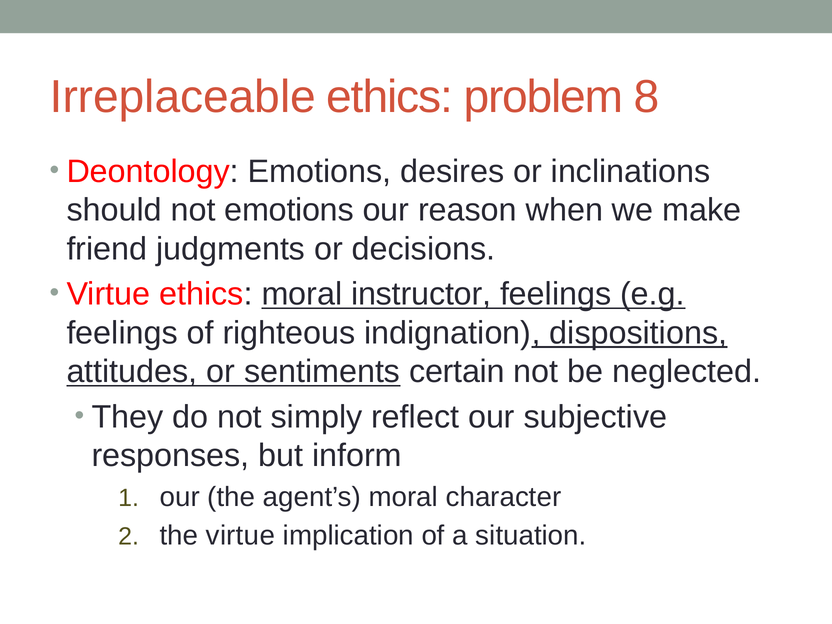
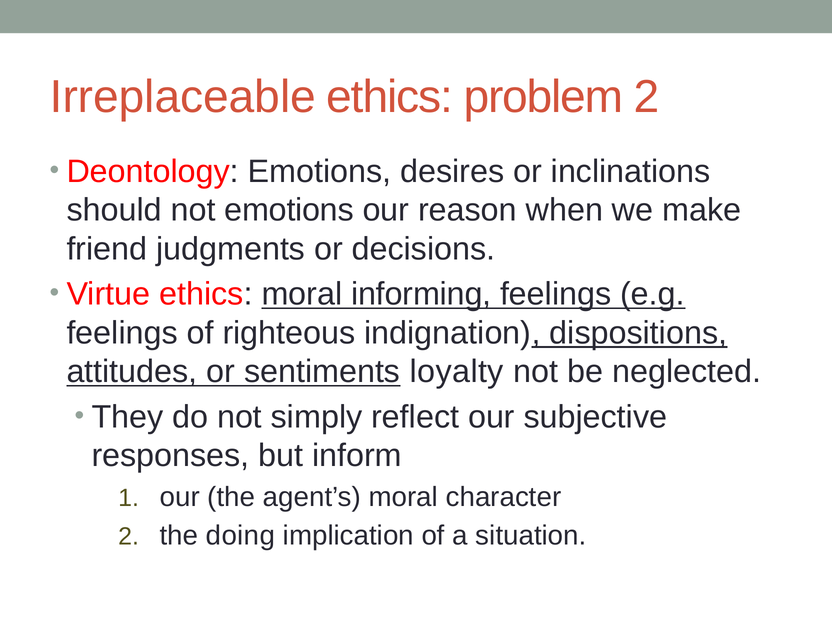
problem 8: 8 -> 2 (647, 97)
instructor: instructor -> informing (421, 294)
certain: certain -> loyalty (457, 372)
the virtue: virtue -> doing (240, 536)
